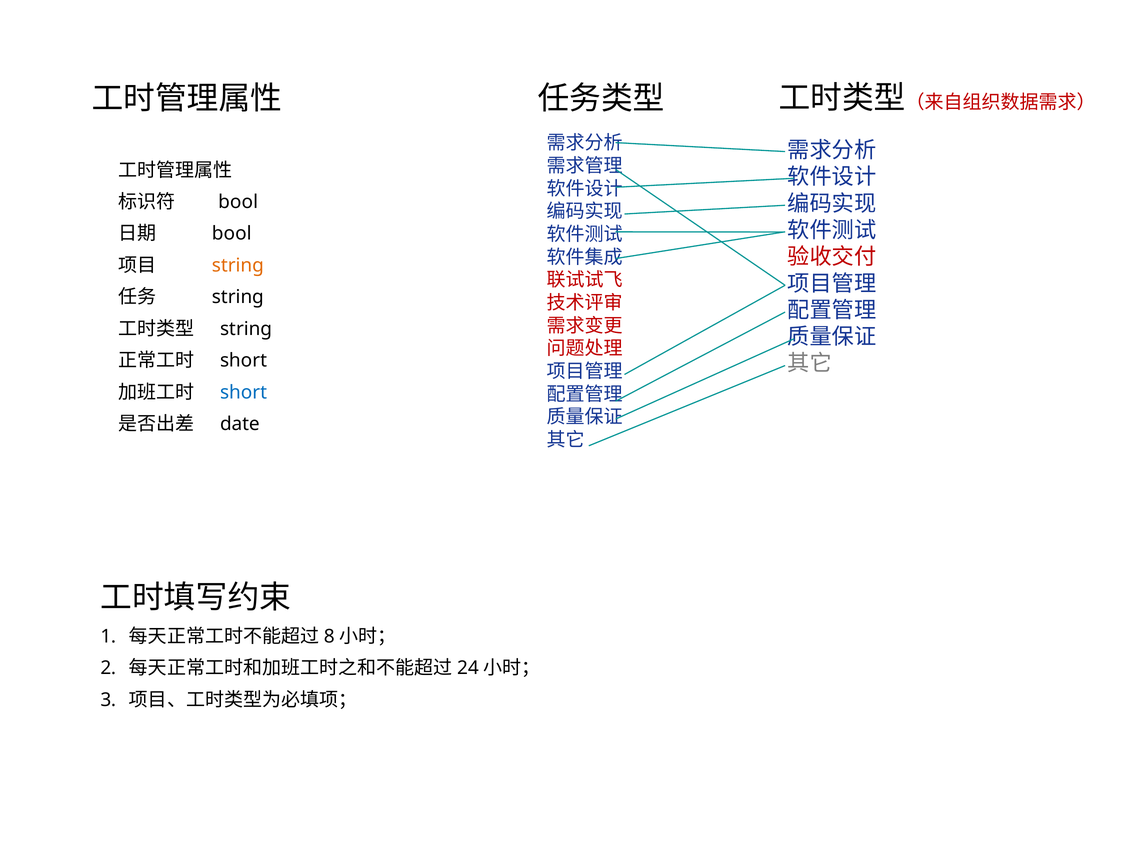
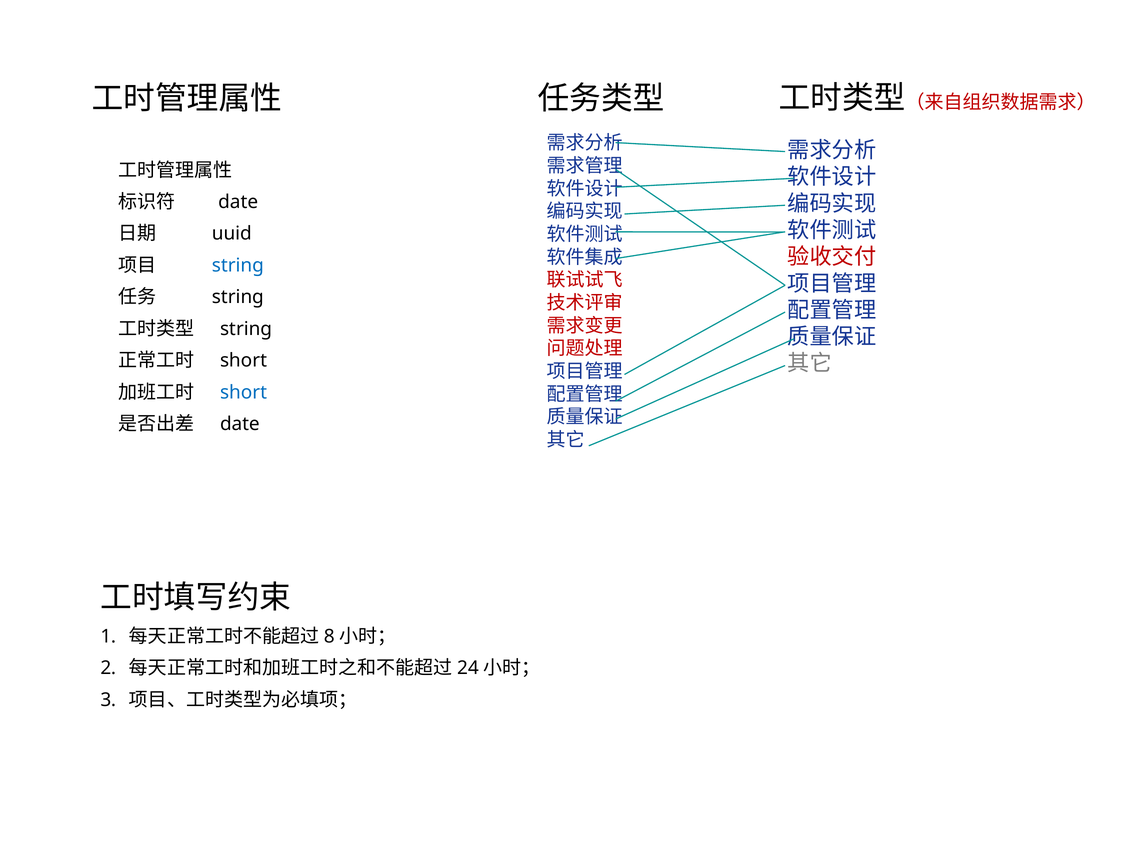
bool: bool -> date (238, 202)
bool: bool -> uuid (232, 234)
string colour: orange -> blue (238, 266)
